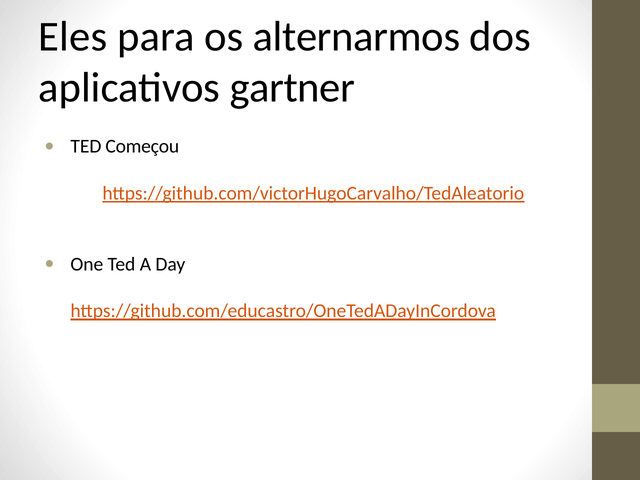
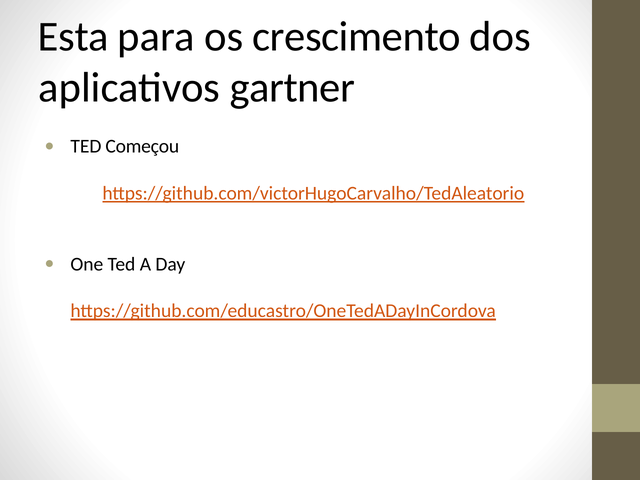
Eles: Eles -> Esta (73, 37)
alternarmos: alternarmos -> crescimento (357, 37)
